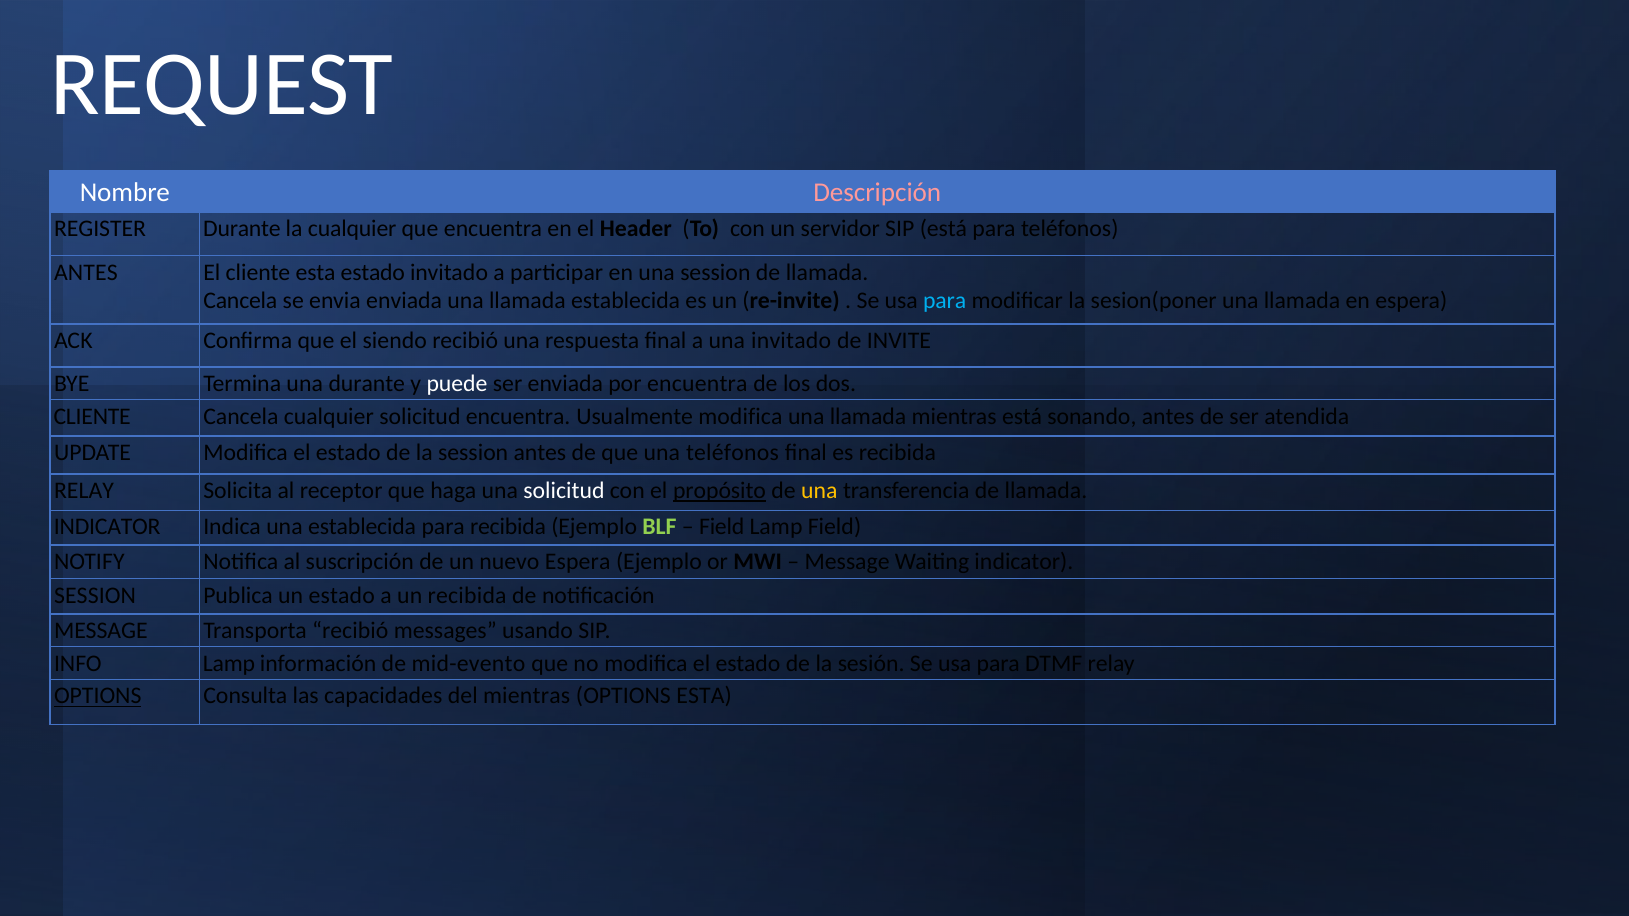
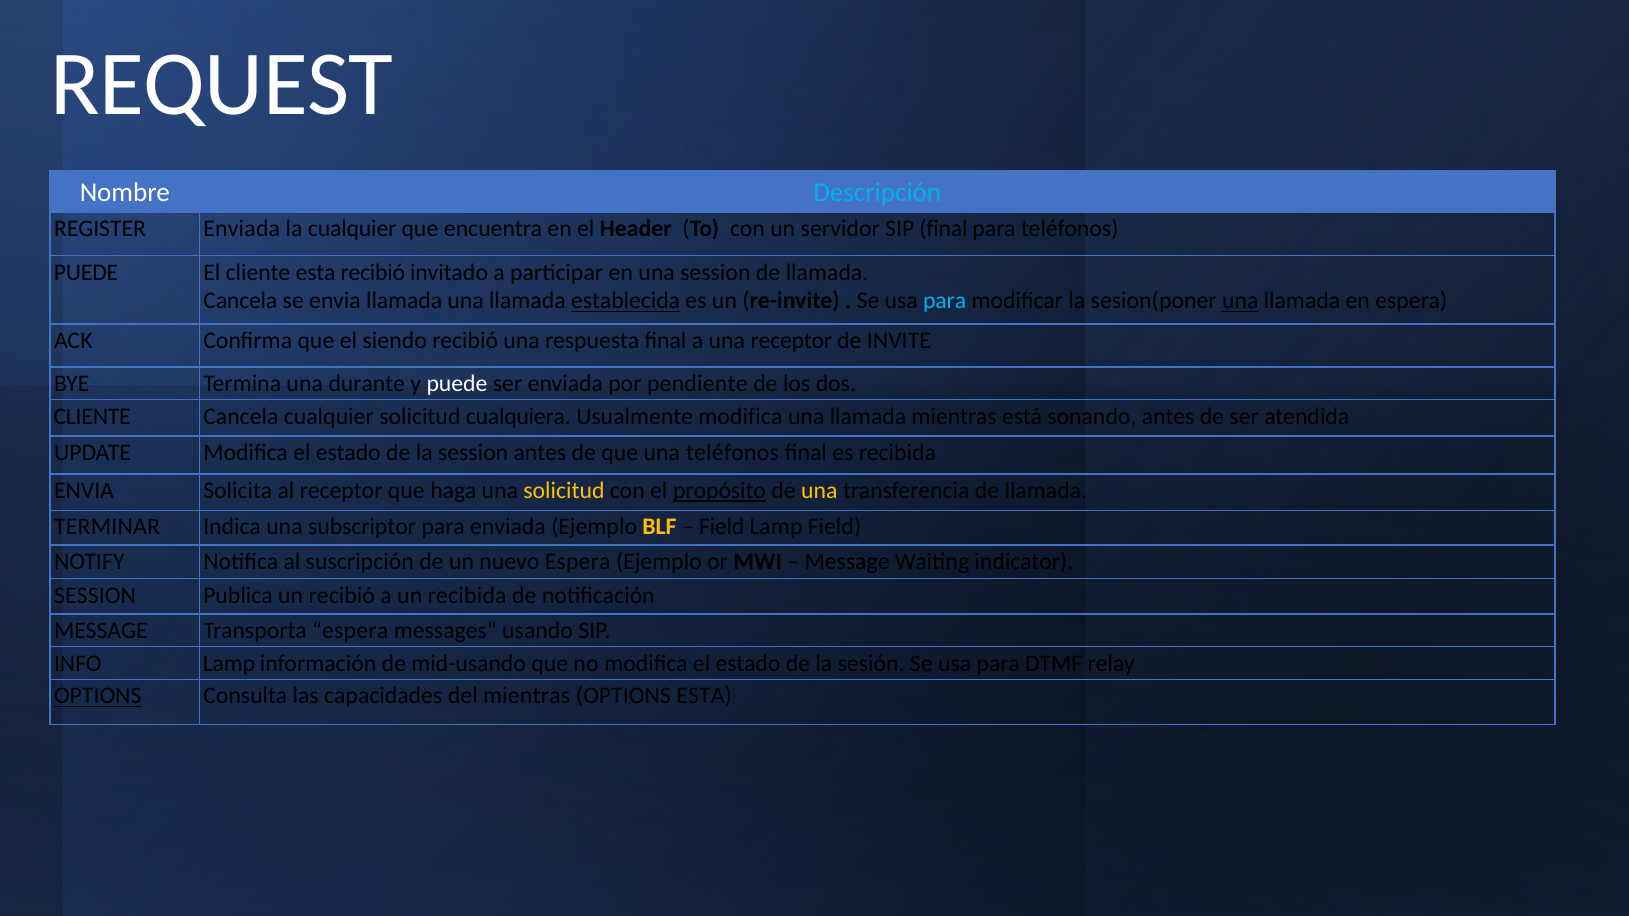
Descripción colour: pink -> light blue (877, 192)
REGISTER Durante: Durante -> Enviada (242, 229)
SIP está: está -> final (943, 229)
ANTES: ANTES -> PUEDE (86, 272)
esta estado: estado -> recibió (373, 272)
envia enviada: enviada -> llamada (404, 301)
establecida underline: none -> present (626, 301)
una underline: none -> present (1240, 301)
una invitado: invitado -> receptor (791, 341)
por encuentra: encuentra -> pendiente (697, 384)
solicitud encuentra: encuentra -> cualquiera (518, 416)
RELAY: RELAY -> ENVIA (84, 491)
solicitud colour: white -> yellow (564, 491)
INDICATOR: INDICATOR -> TERMINAR (107, 527)
una establecida: establecida -> subscriptor (362, 527)
para recibida: recibida -> enviada (508, 527)
BLF colour: light green -> yellow (659, 527)
un estado: estado -> recibió (342, 595)
Transporta recibió: recibió -> espera (350, 631)
mid-evento: mid-evento -> mid-usando (469, 664)
